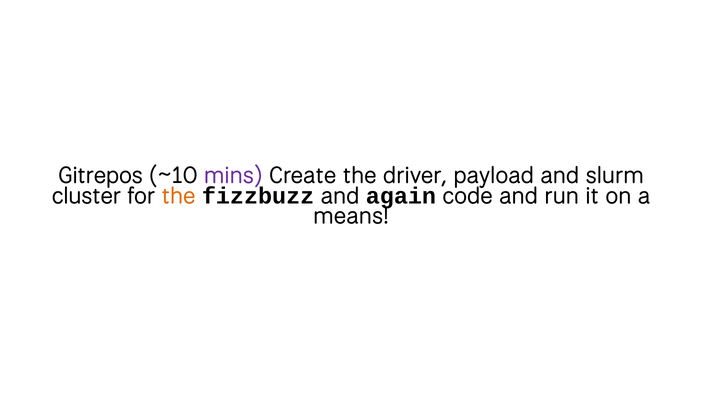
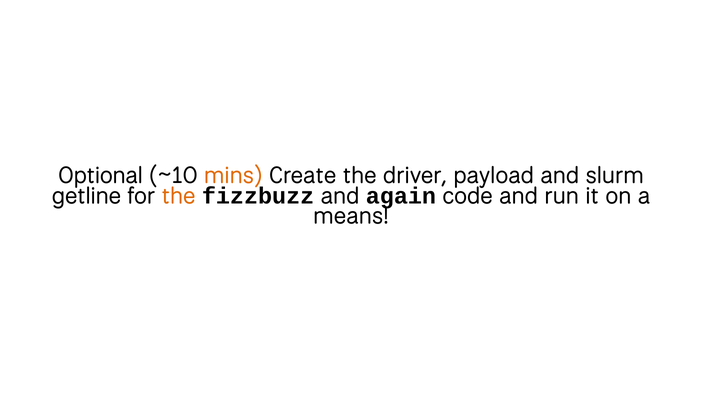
Gitrepos: Gitrepos -> Optional (100, 176)
mins colour: purple -> orange (233, 176)
cluster: cluster -> getline (86, 196)
